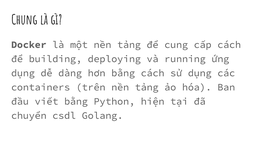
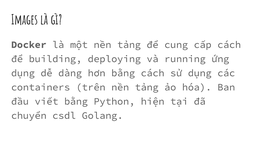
Chung: Chung -> Images (25, 20)
